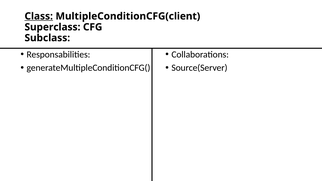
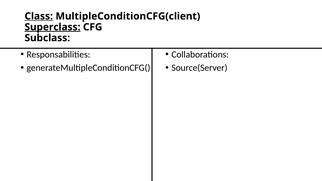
Superclass underline: none -> present (52, 27)
